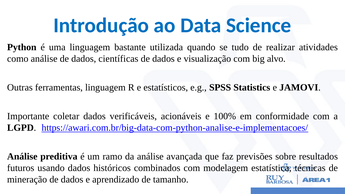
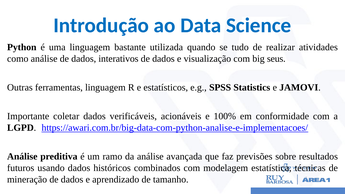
científicas: científicas -> interativos (118, 59)
alvo: alvo -> seus (276, 59)
